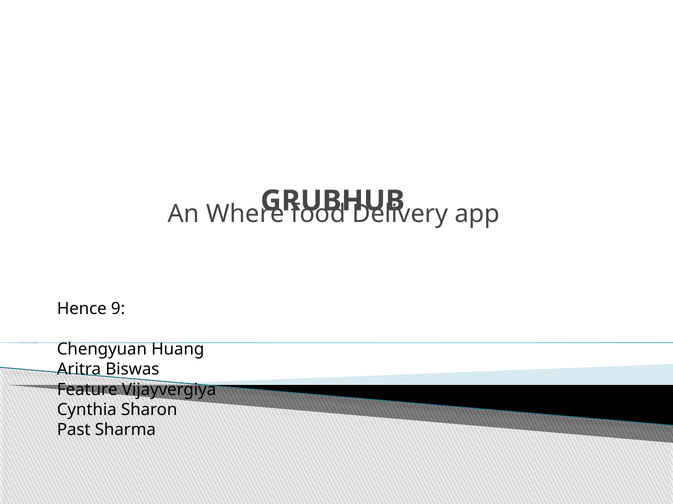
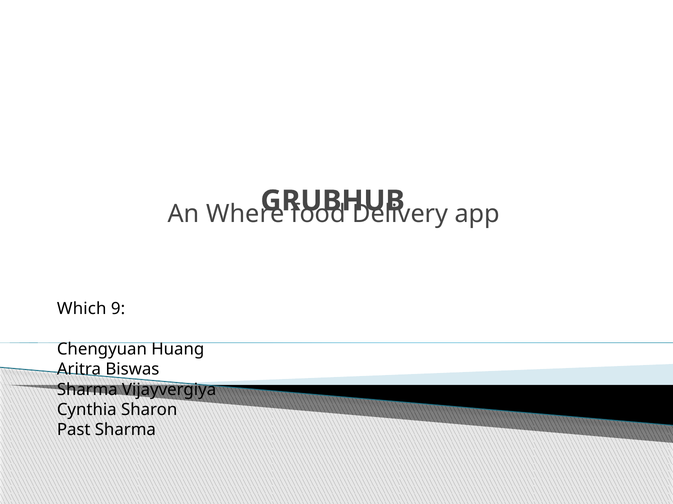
Hence: Hence -> Which (82, 309)
Feature: Feature -> Sharma (87, 390)
